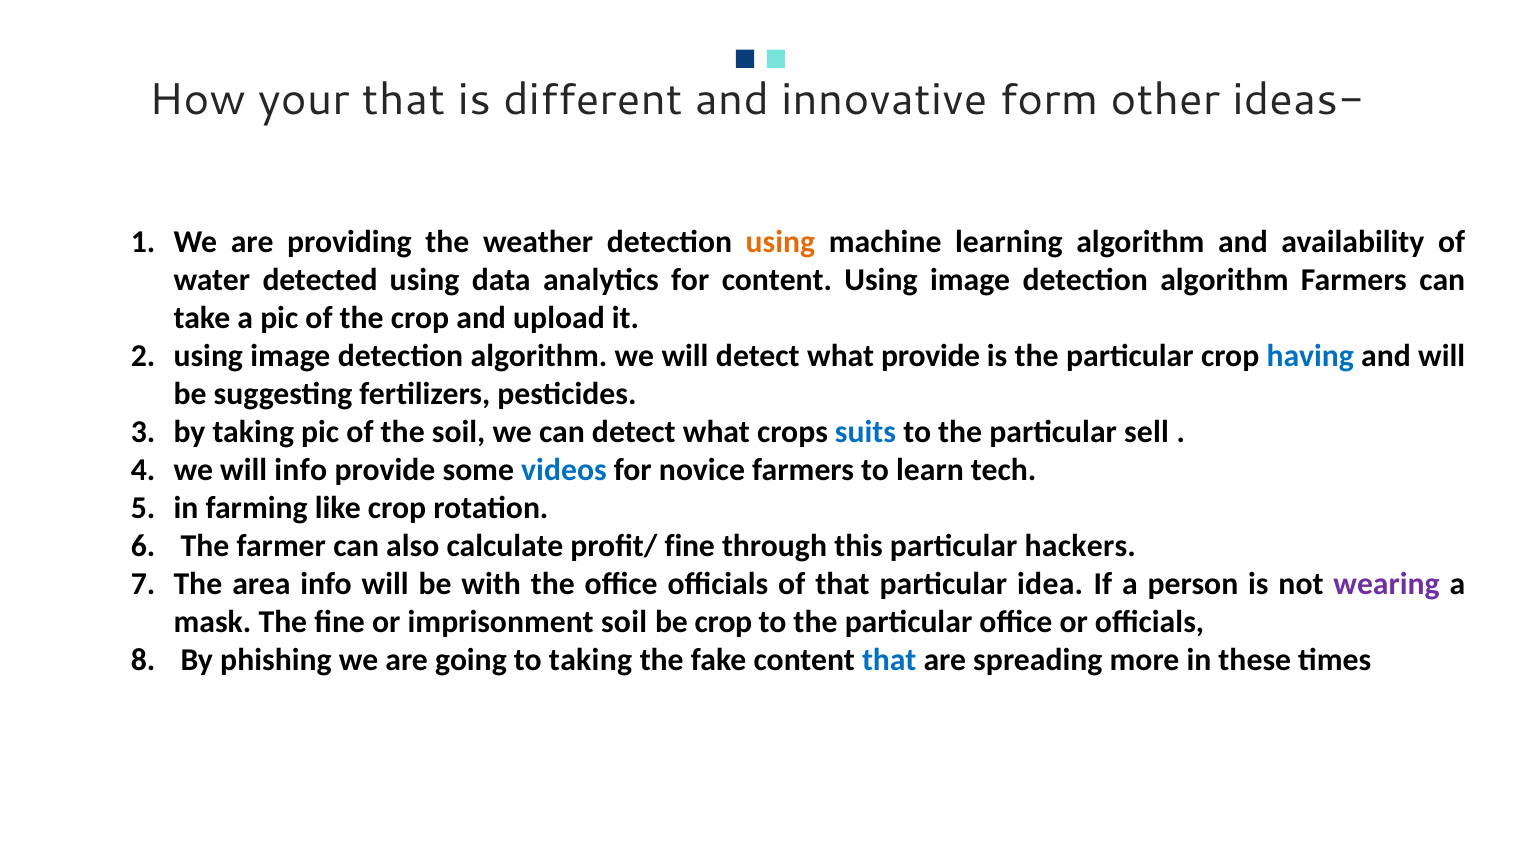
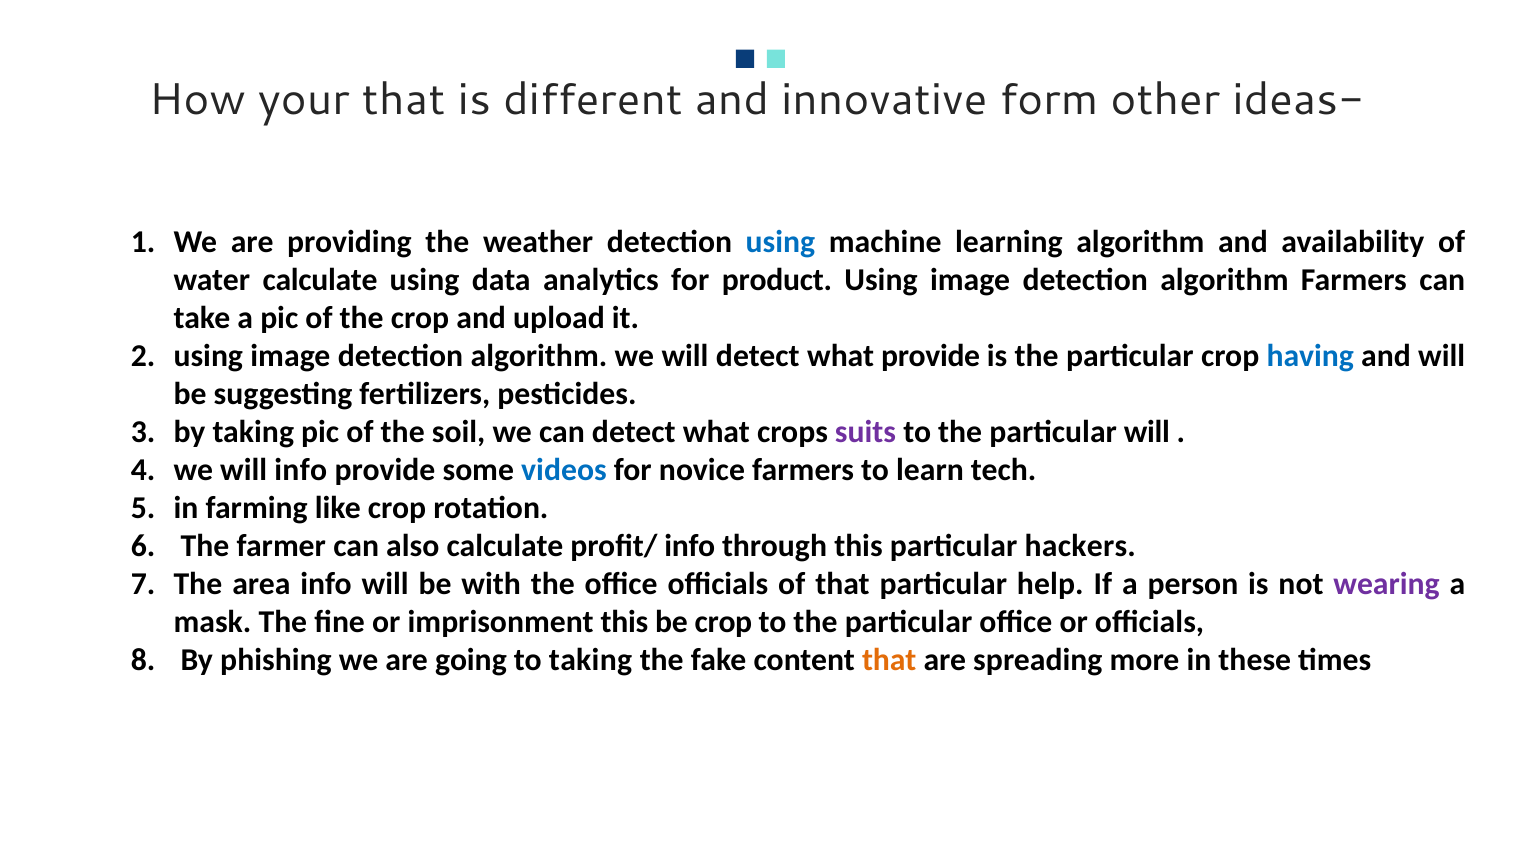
using colour: orange -> blue (780, 242)
water detected: detected -> calculate (320, 280)
for content: content -> product (777, 280)
suits colour: blue -> purple (866, 432)
particular sell: sell -> will (1147, 432)
profit/ fine: fine -> info (690, 546)
idea: idea -> help (1050, 584)
imprisonment soil: soil -> this (624, 622)
that colour: blue -> orange (889, 660)
